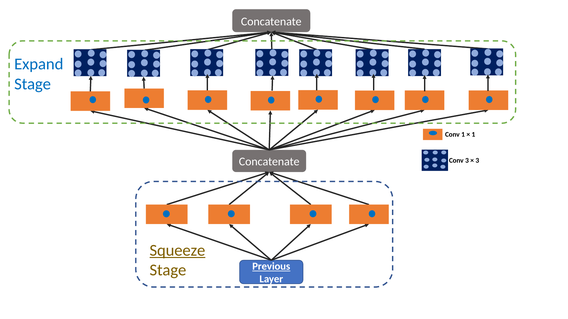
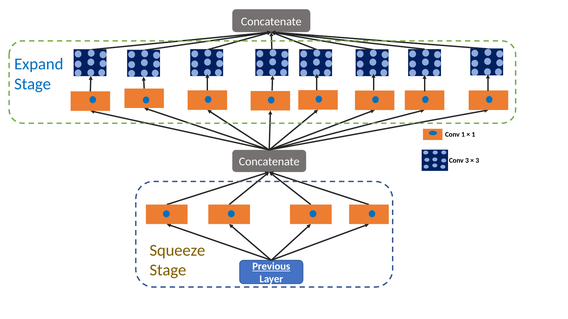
Squeeze underline: present -> none (177, 251)
